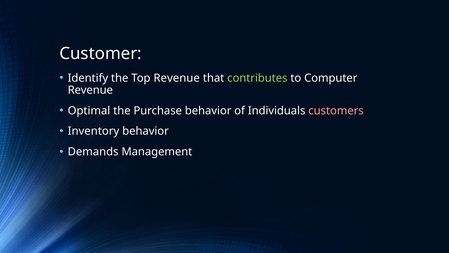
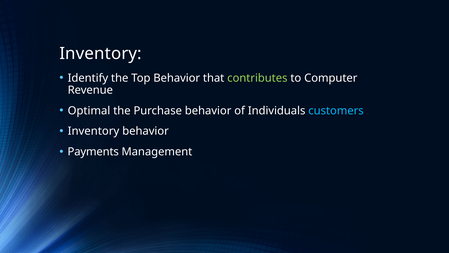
Customer: Customer -> Inventory (101, 54)
Top Revenue: Revenue -> Behavior (177, 78)
customers colour: pink -> light blue (336, 111)
Demands: Demands -> Payments (93, 152)
